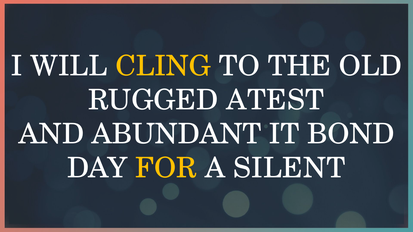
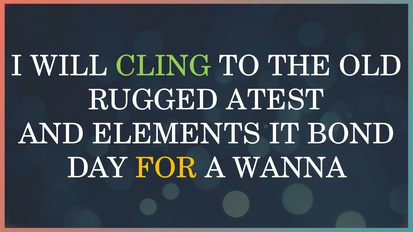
CLING colour: yellow -> light green (163, 66)
ABUNDANT: ABUNDANT -> ELEMENTS (176, 134)
SILENT: SILENT -> WANNA (290, 169)
